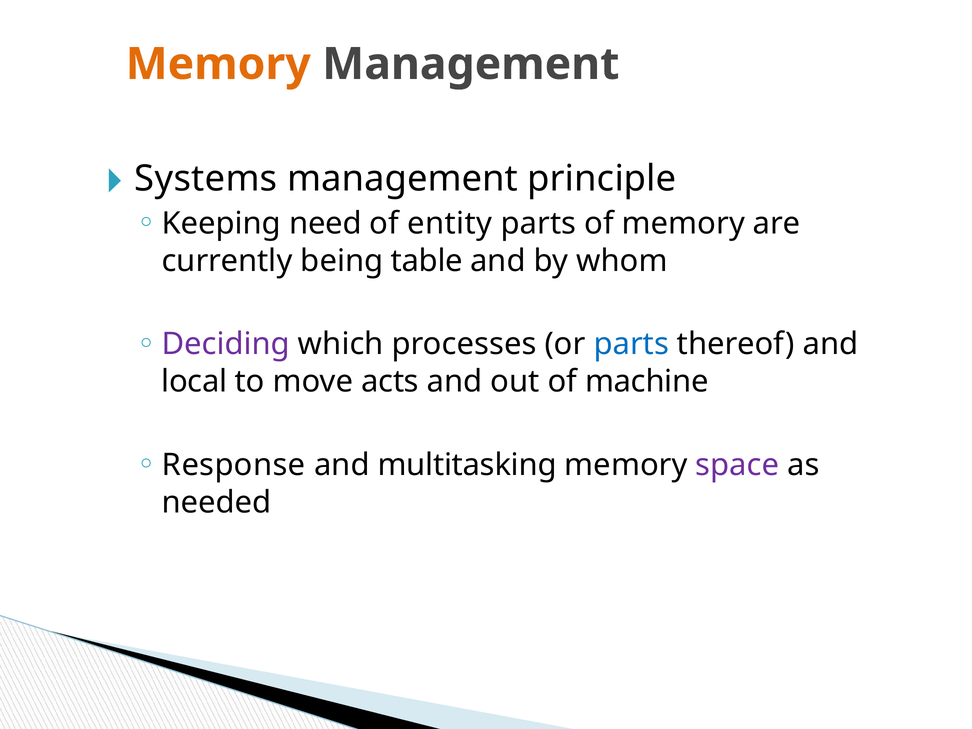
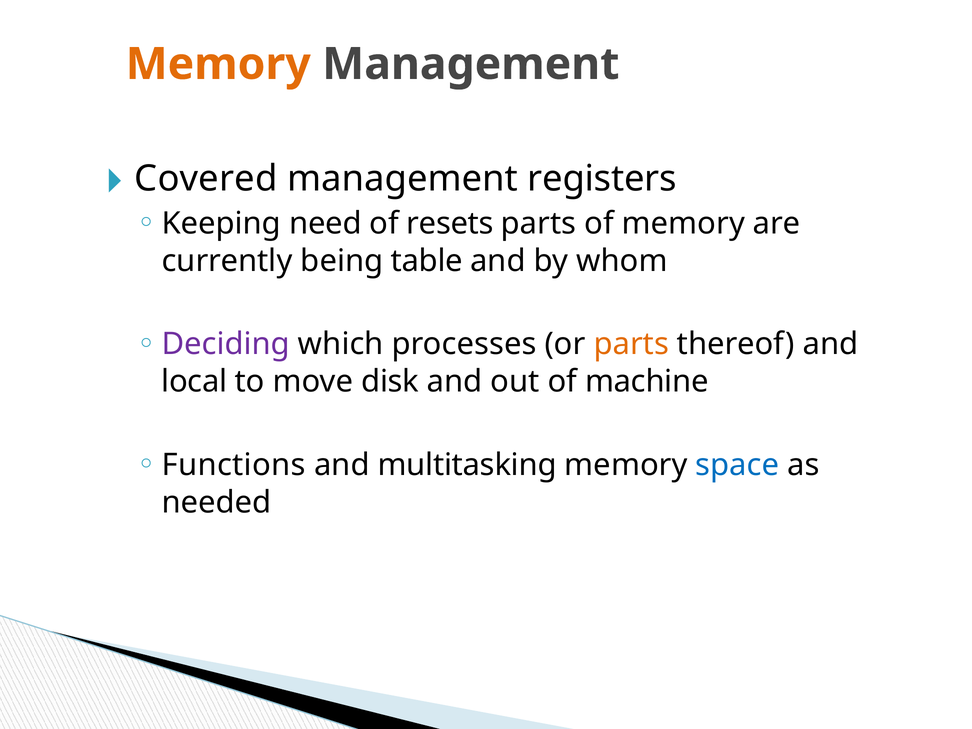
Systems: Systems -> Covered (206, 179)
principle: principle -> registers (602, 179)
entity: entity -> resets (450, 223)
parts colour: blue -> orange (631, 344)
acts: acts -> disk (390, 382)
Response: Response -> Functions (234, 465)
space colour: purple -> blue (737, 465)
